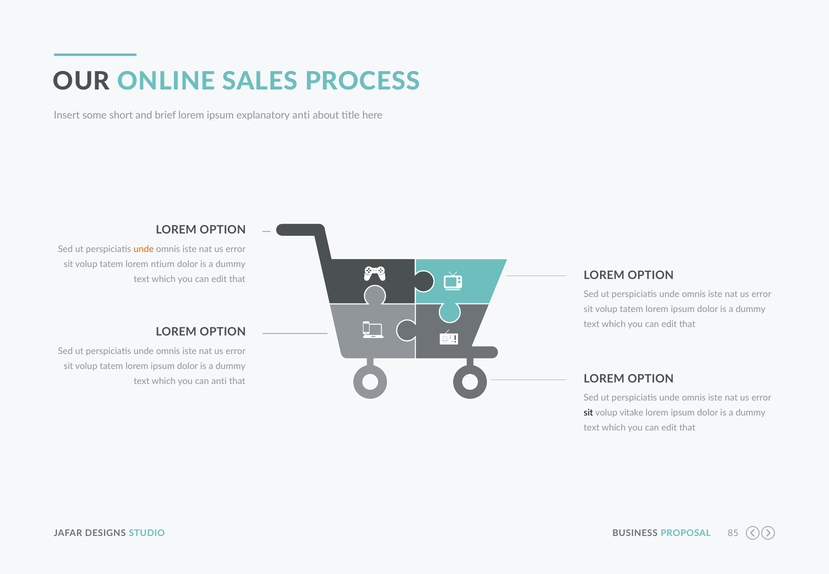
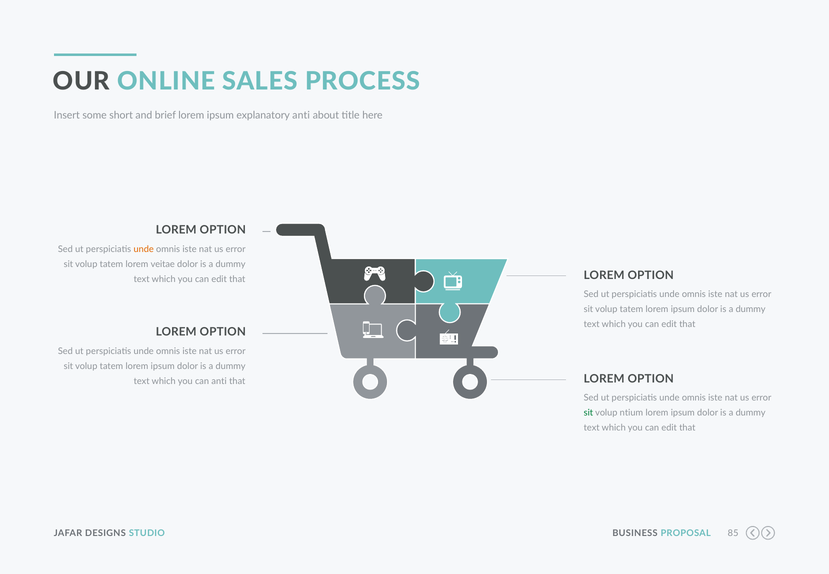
ntium: ntium -> veitae (163, 264)
sit colour: black -> green (588, 413)
vitake: vitake -> ntium (631, 413)
